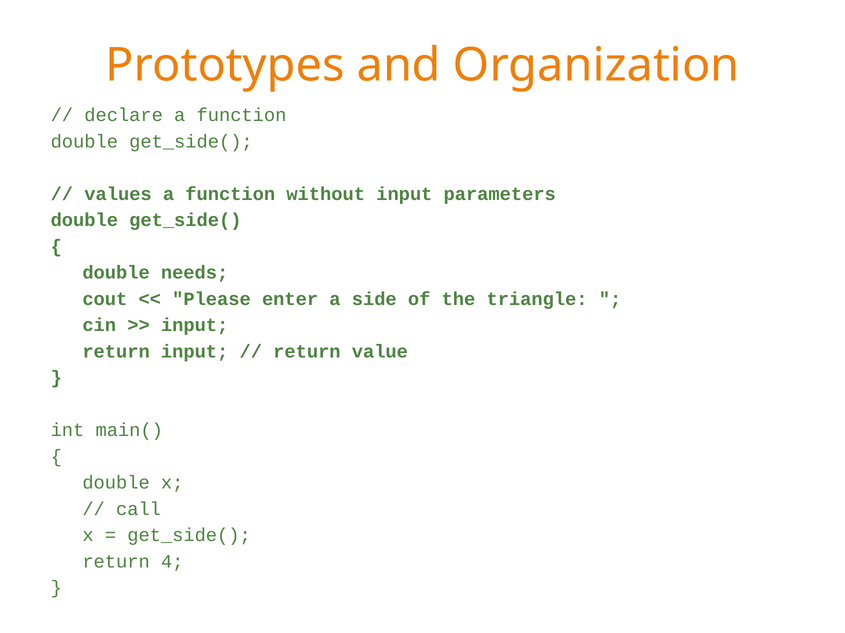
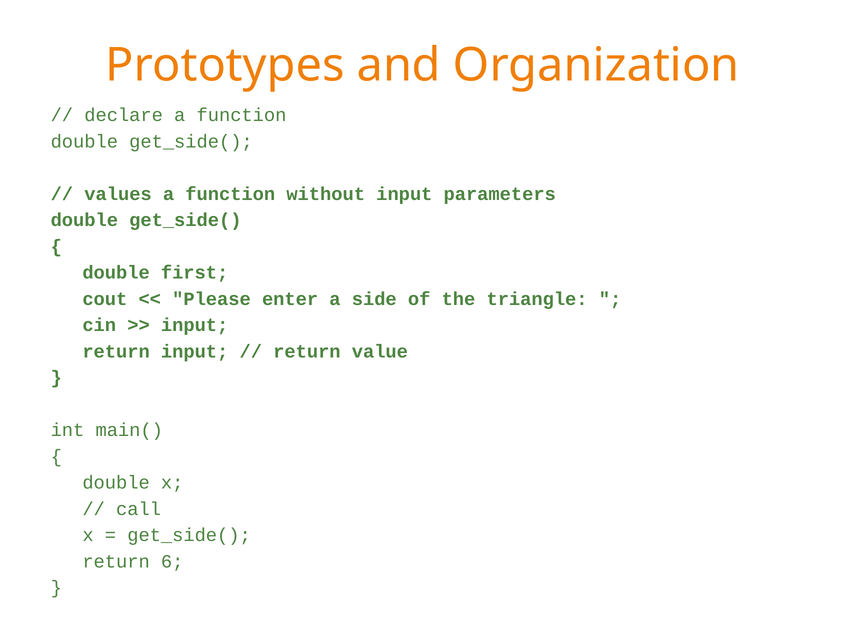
needs: needs -> first (195, 273)
4: 4 -> 6 (172, 562)
